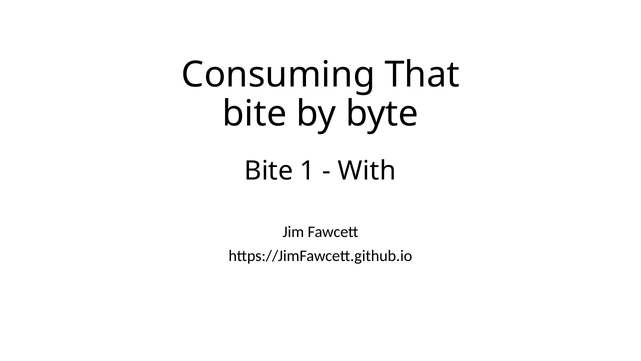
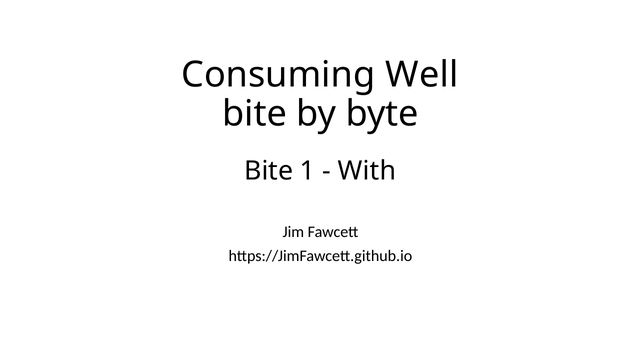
That: That -> Well (422, 75)
